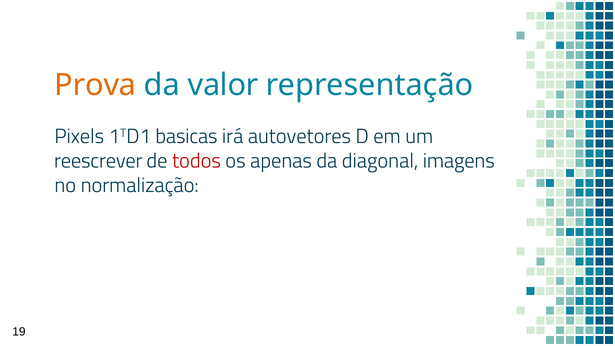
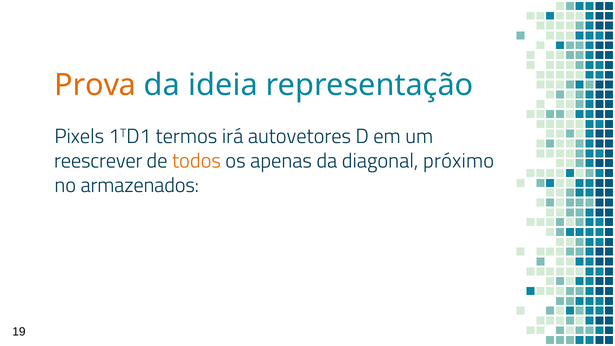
valor: valor -> ideia (223, 85)
basicas: basicas -> termos (186, 136)
todos colour: red -> orange (196, 161)
imagens: imagens -> próximo (459, 161)
normalização: normalização -> armazenados (140, 186)
